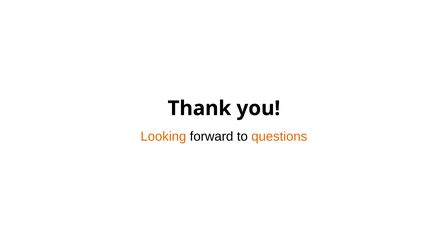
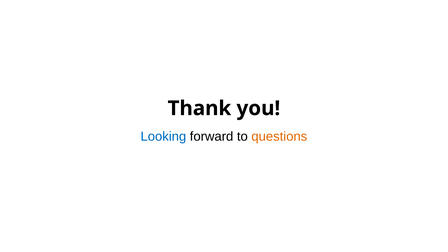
Looking colour: orange -> blue (163, 136)
